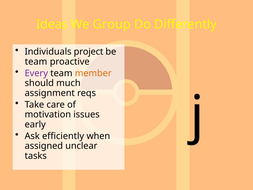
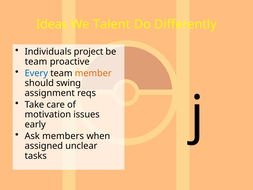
Group: Group -> Talent (112, 24)
Every colour: purple -> blue (36, 73)
much: much -> swing (69, 83)
efficiently: efficiently -> members (63, 136)
